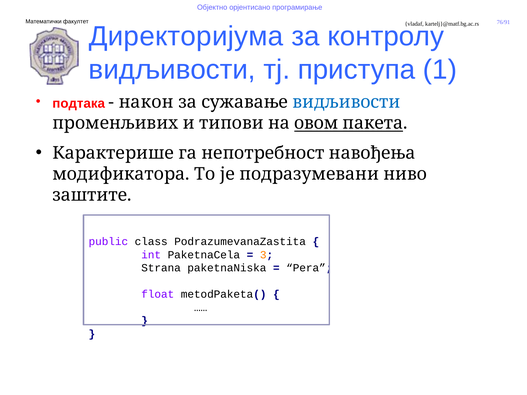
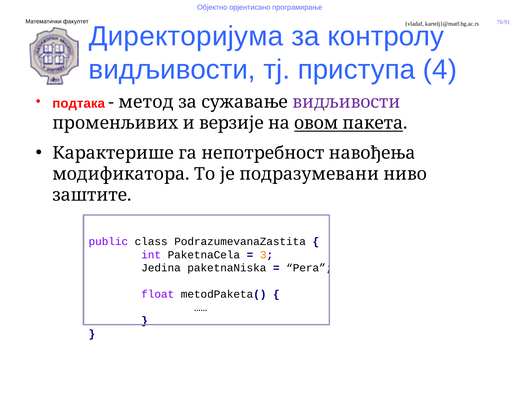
1: 1 -> 4 (440, 70)
након: након -> метод (146, 102)
видљивости colour: blue -> purple (346, 102)
типови: типови -> верзије (231, 123)
Strana: Strana -> Jedina (161, 268)
